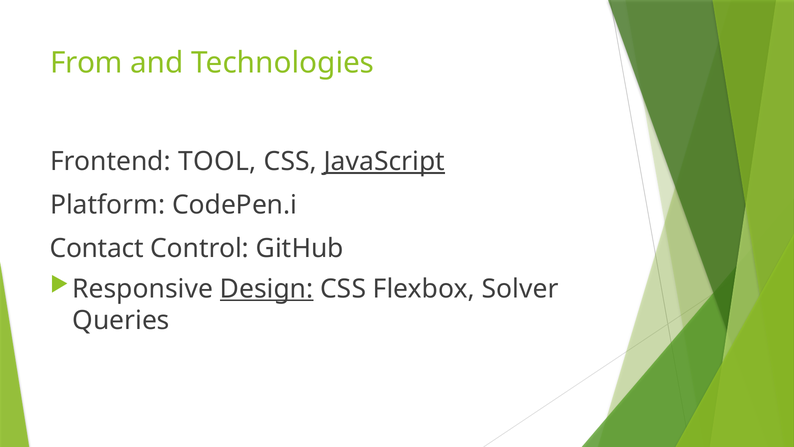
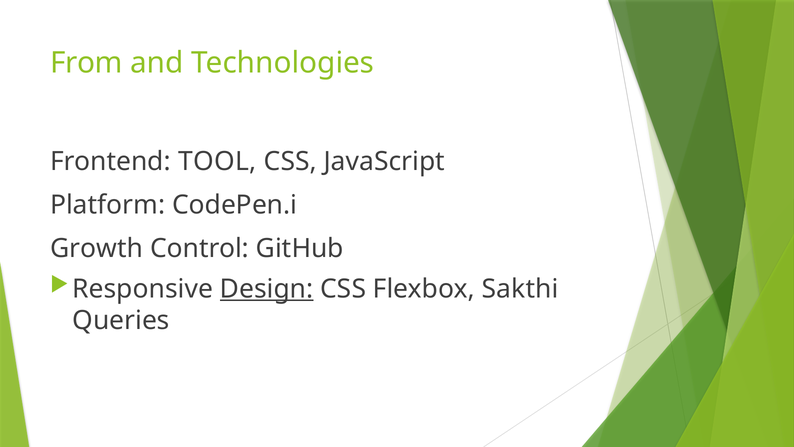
JavaScript underline: present -> none (384, 161)
Contact: Contact -> Growth (97, 248)
Solver: Solver -> Sakthi (520, 289)
